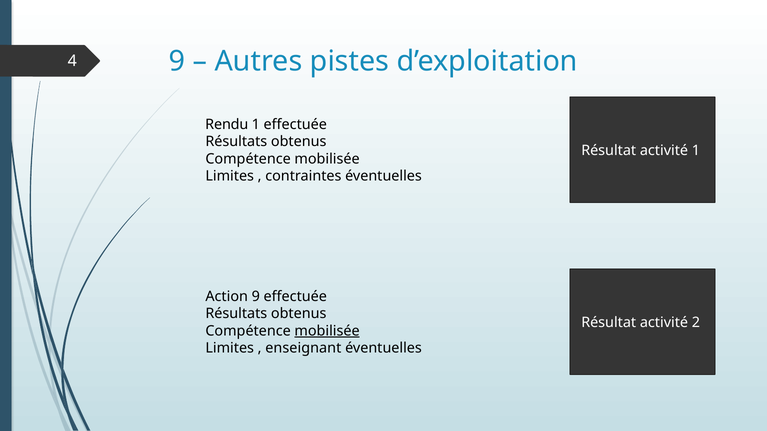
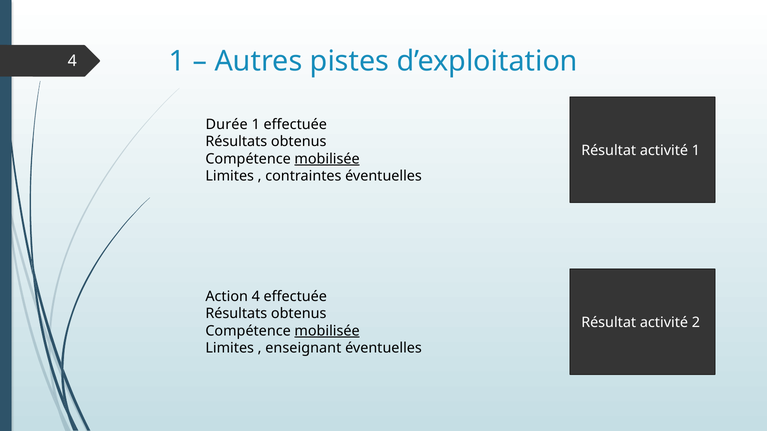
4 9: 9 -> 1 (177, 61)
Rendu: Rendu -> Durée (227, 125)
mobilisée underline: none -> present (327, 159)
Action 9: 9 -> 4 (256, 297)
